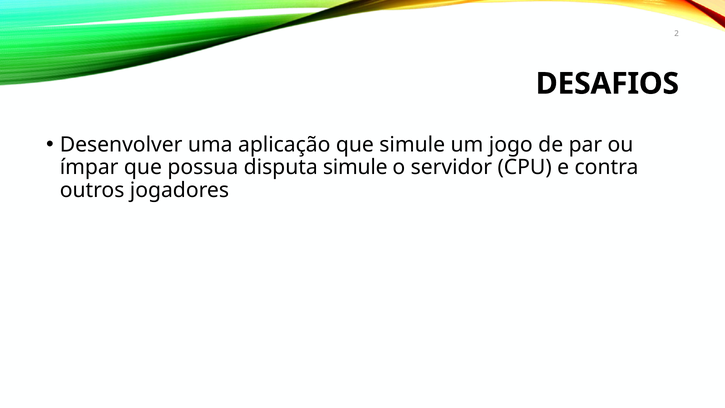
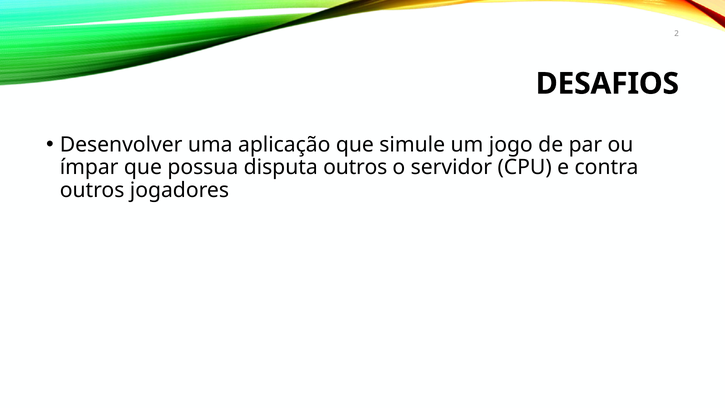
disputa simule: simule -> outros (355, 167)
